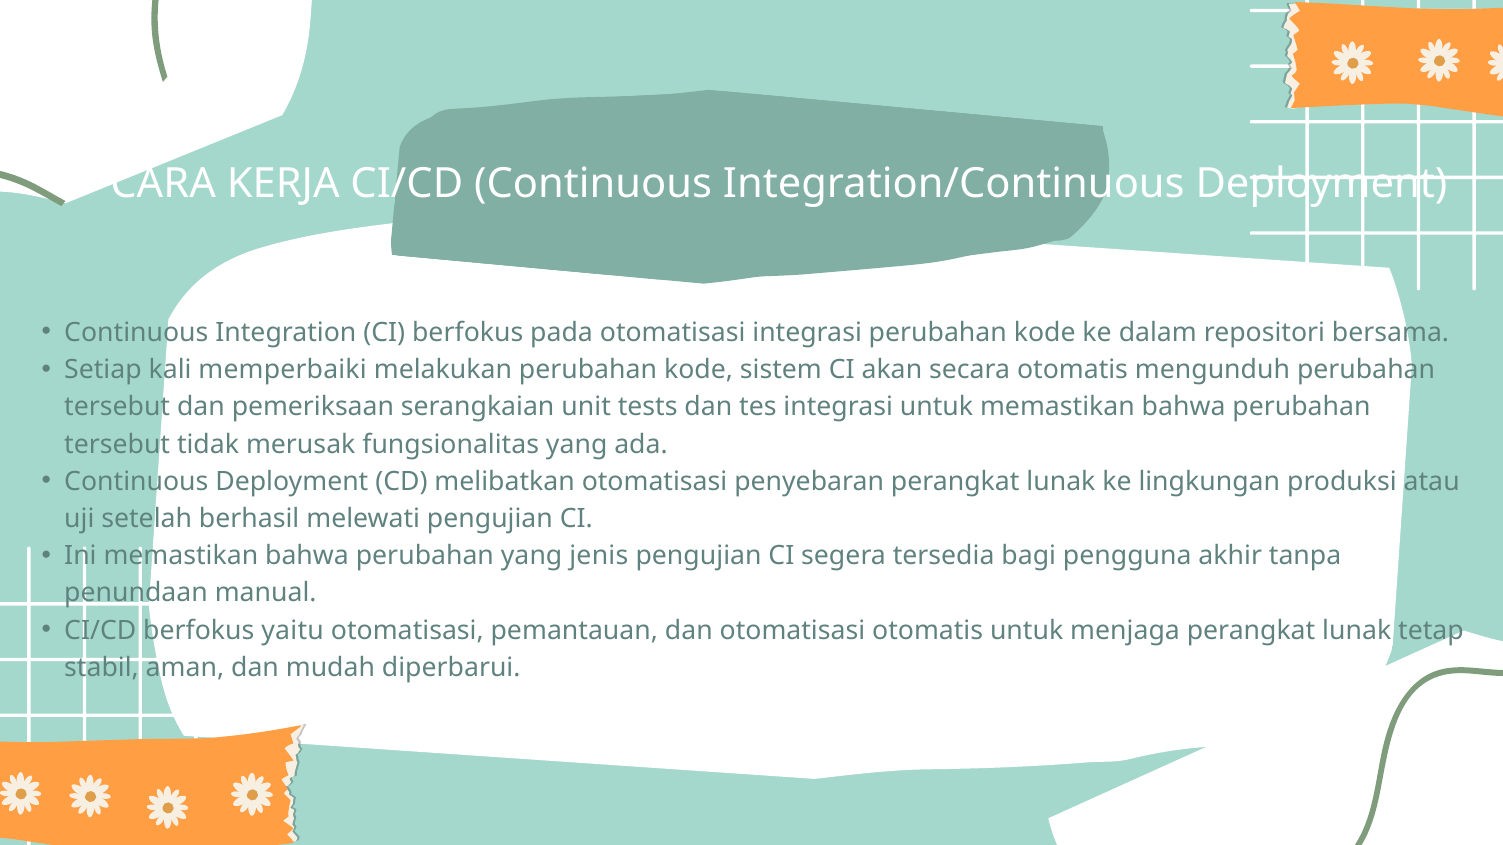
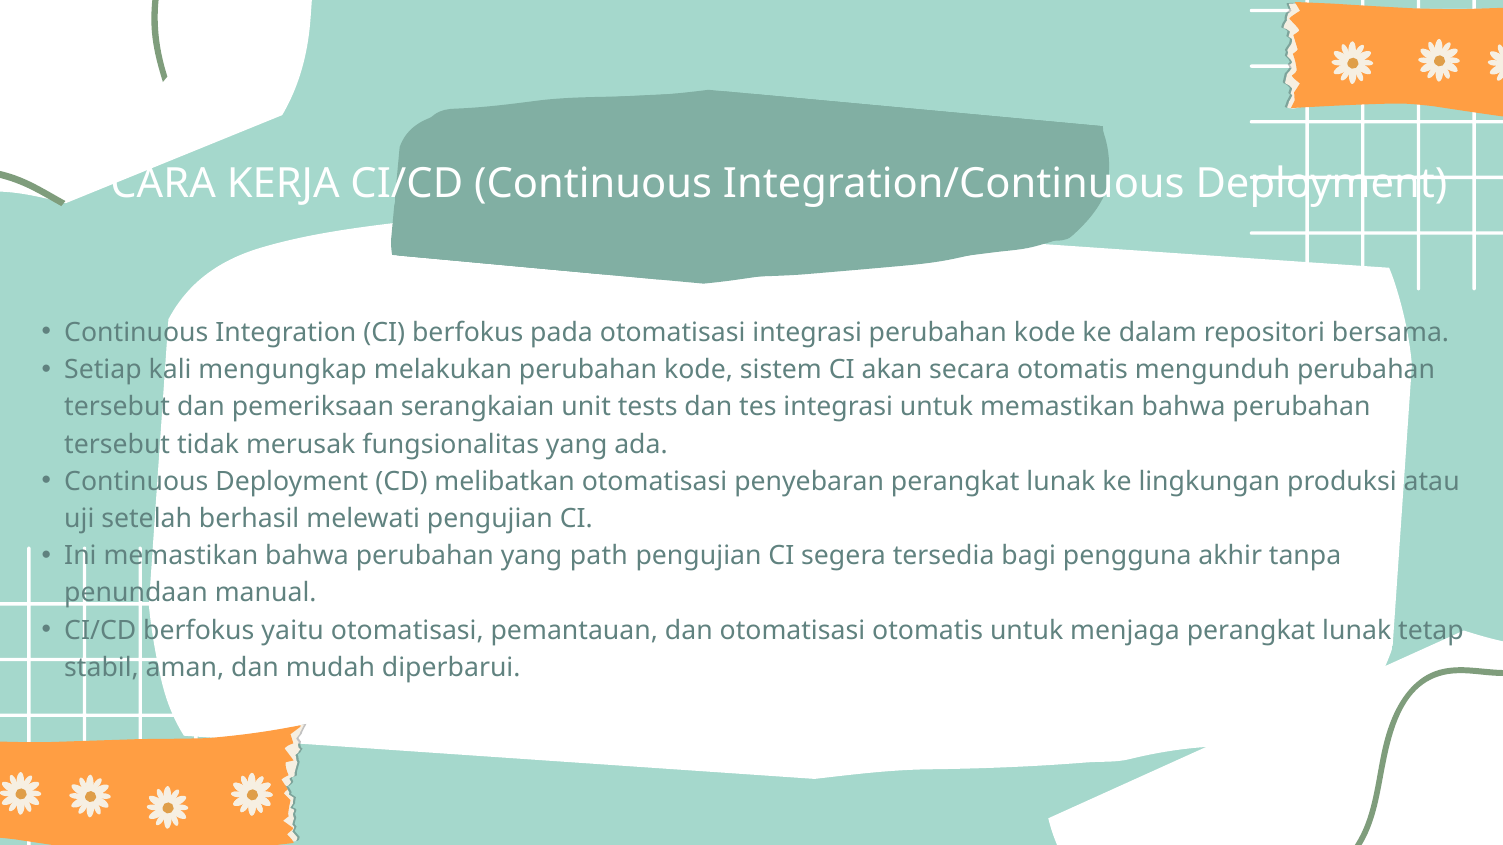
memperbaiki: memperbaiki -> mengungkap (283, 370)
jenis: jenis -> path (599, 556)
